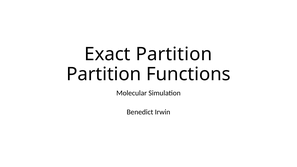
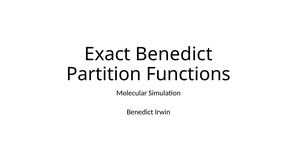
Exact Partition: Partition -> Benedict (174, 54)
